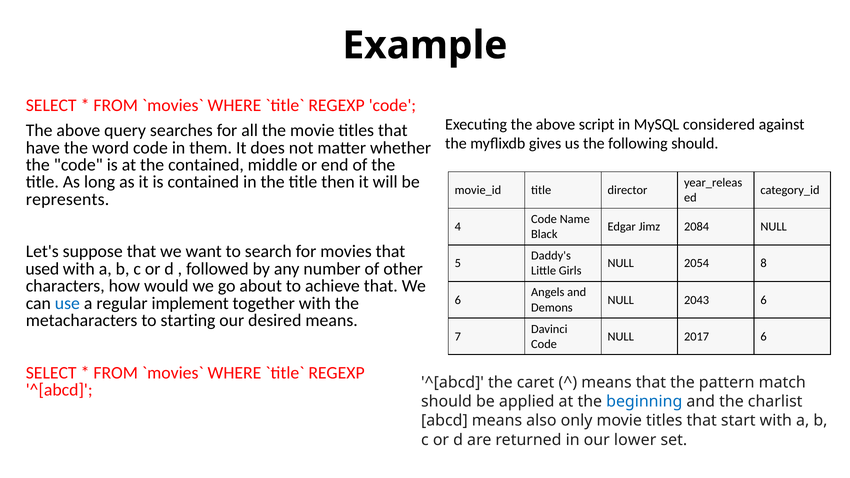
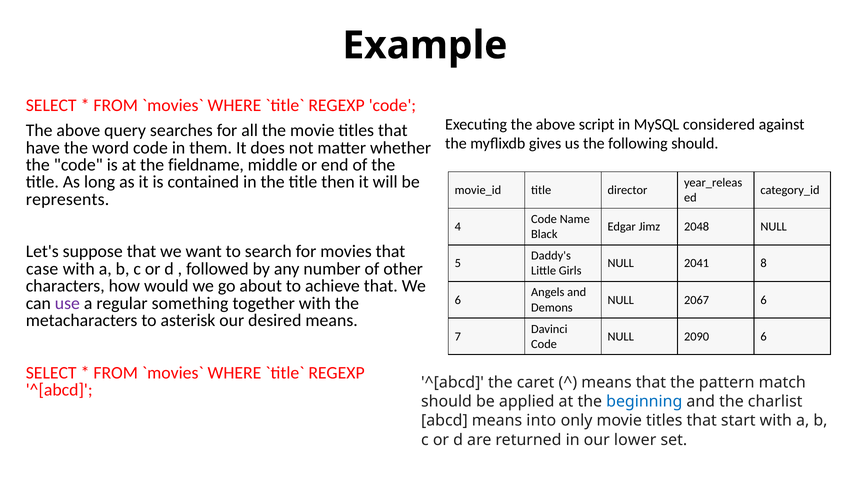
the contained: contained -> fieldname (206, 165)
2084: 2084 -> 2048 (697, 227)
2054: 2054 -> 2041 (697, 263)
used: used -> case (42, 269)
2043: 2043 -> 2067 (697, 300)
use colour: blue -> purple (67, 303)
implement: implement -> something (190, 303)
starting: starting -> asterisk (188, 321)
2017: 2017 -> 2090 (697, 337)
also: also -> into (541, 421)
